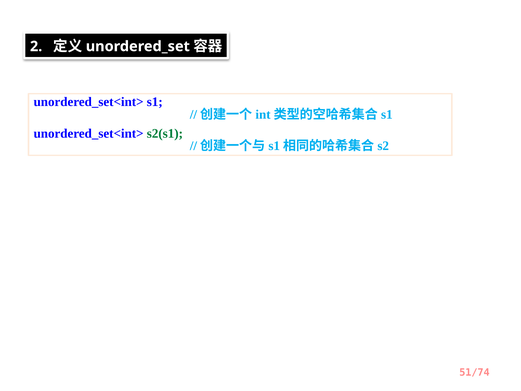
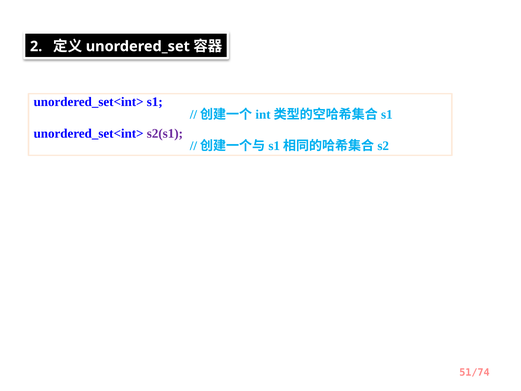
s2(s1 colour: green -> purple (165, 133)
